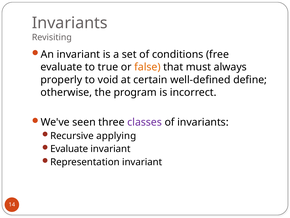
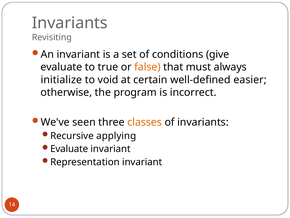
free: free -> give (218, 54)
properly: properly -> initialize (61, 80)
define: define -> easier (250, 80)
classes colour: purple -> orange (145, 122)
